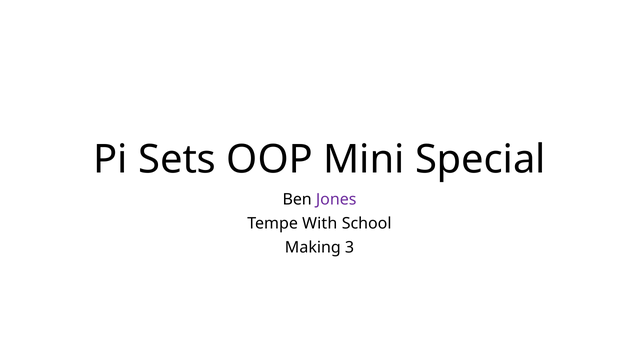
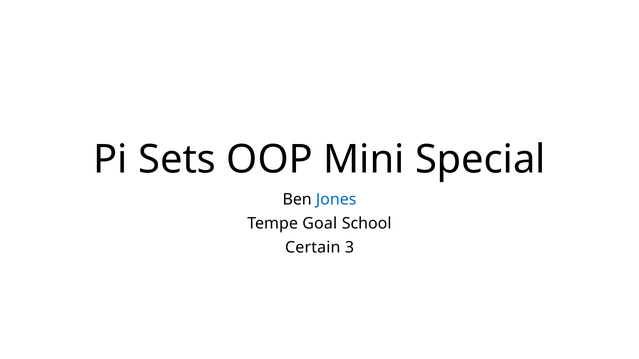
Jones colour: purple -> blue (336, 200)
With: With -> Goal (320, 224)
Making: Making -> Certain (313, 248)
